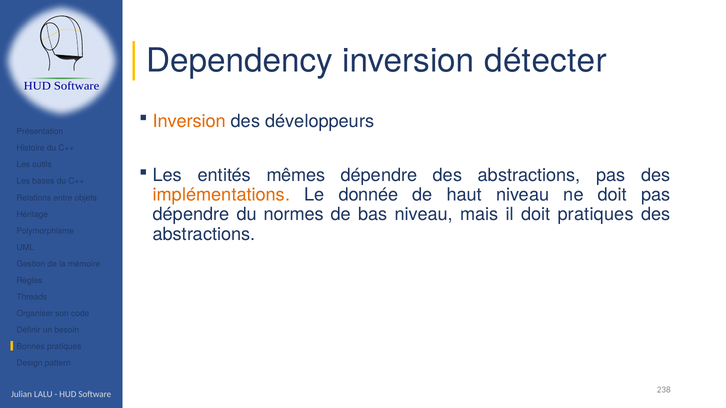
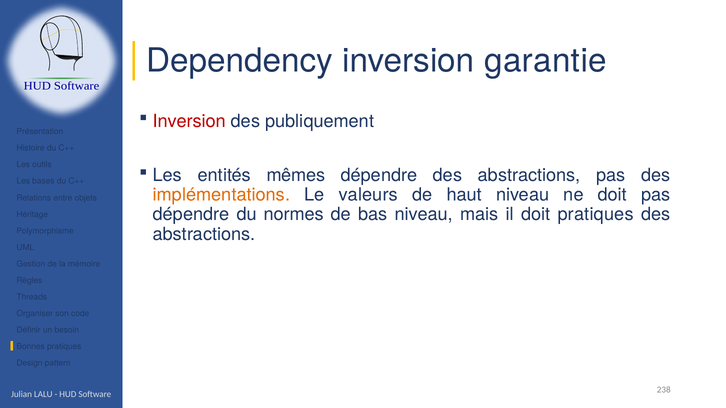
détecter: détecter -> garantie (546, 61)
Inversion colour: orange -> red (189, 121)
développeurs: développeurs -> publiquement (320, 121)
donnée: donnée -> valeurs (368, 195)
